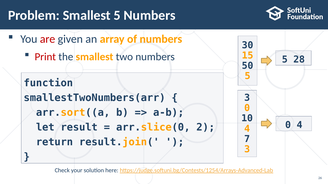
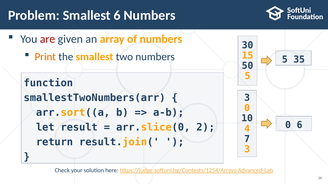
Smallest 5: 5 -> 6 (117, 16)
Print colour: red -> orange (45, 57)
28: 28 -> 35 (299, 60)
0 4: 4 -> 6 (300, 125)
